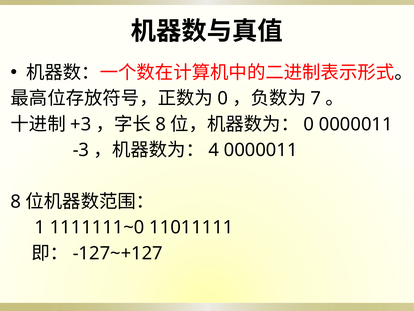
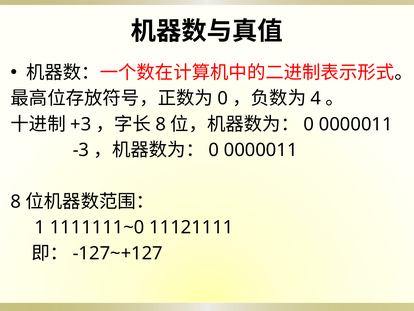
7: 7 -> 4 (316, 98)
4: 4 -> 0 (214, 150)
11011111: 11011111 -> 11121111 (191, 227)
